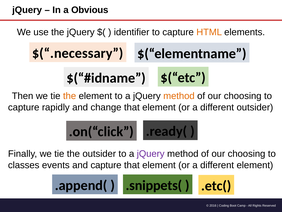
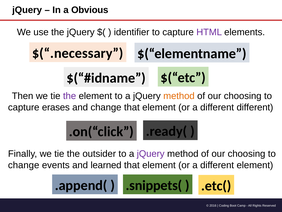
HTML colour: orange -> purple (209, 32)
the colour: orange -> purple (70, 96)
rapidly: rapidly -> erases (56, 107)
different outsider: outsider -> different (255, 107)
classes: classes -> change (24, 165)
and capture: capture -> learned (106, 165)
